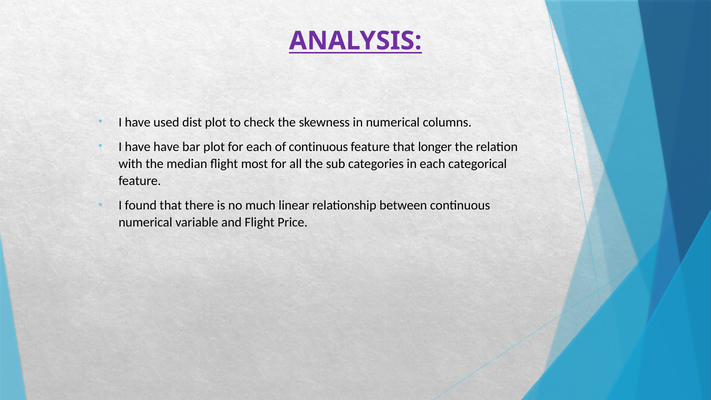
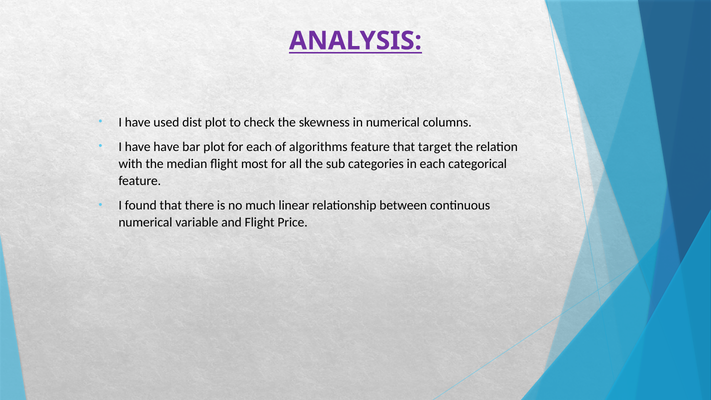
of continuous: continuous -> algorithms (318, 147)
longer: longer -> target (435, 147)
